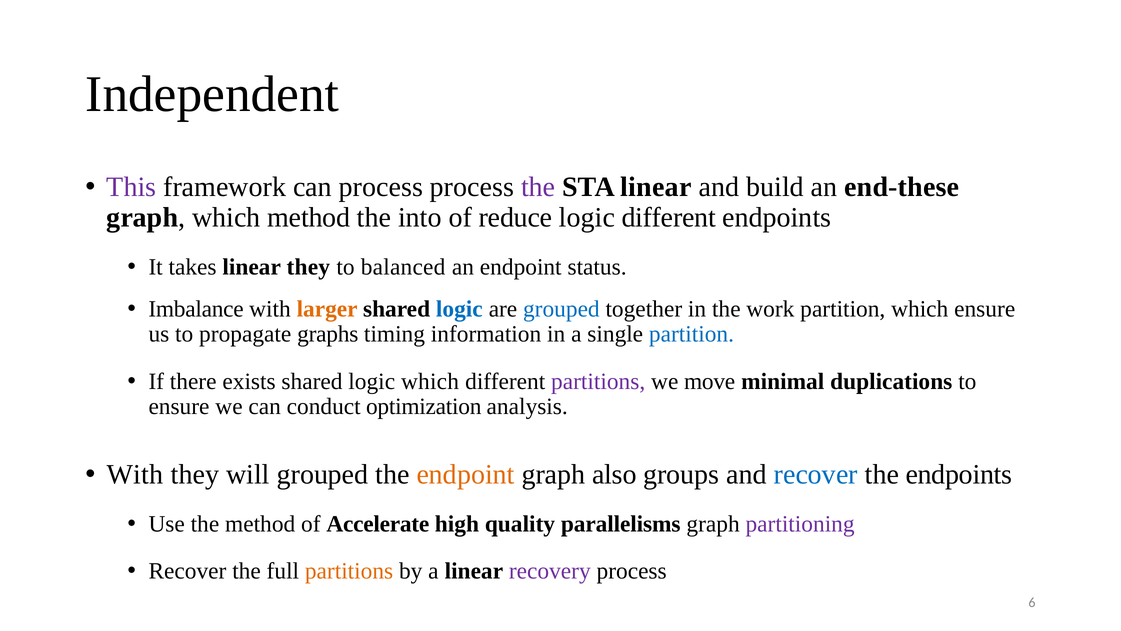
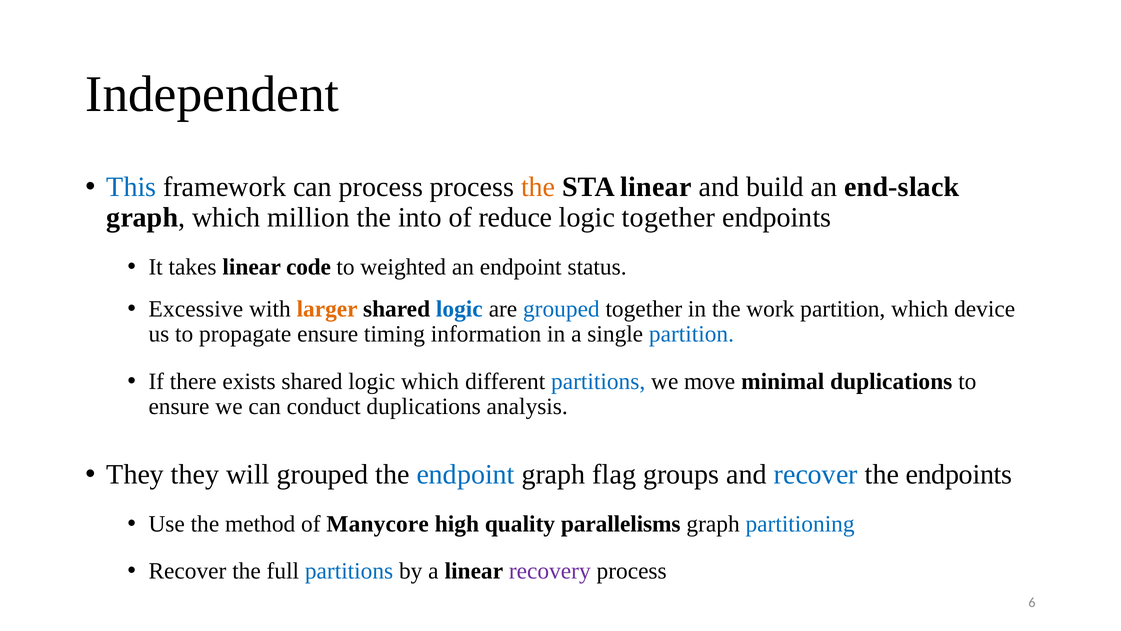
This colour: purple -> blue (131, 187)
the colour: purple -> orange (538, 187)
end-these: end-these -> end-slack (902, 187)
which method: method -> million (309, 217)
logic different: different -> together (668, 217)
linear they: they -> code (309, 267)
balanced: balanced -> weighted (403, 267)
Imbalance: Imbalance -> Excessive (196, 309)
which ensure: ensure -> device (985, 309)
propagate graphs: graphs -> ensure (328, 334)
partitions colour: purple -> blue (598, 381)
conduct optimization: optimization -> duplications (424, 406)
With: With -> They (135, 474)
endpoint colour: orange -> blue (466, 474)
also: also -> flag (614, 474)
Accelerate: Accelerate -> Manycore (378, 524)
partitioning colour: purple -> blue (800, 524)
partitions colour: orange -> blue (349, 571)
